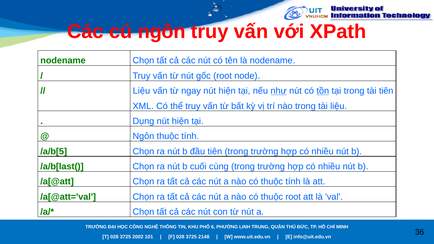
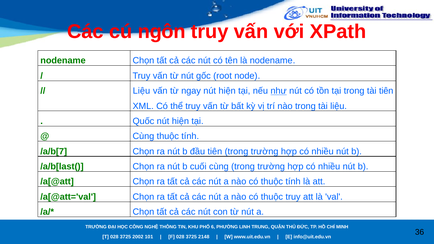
tồn underline: present -> none (323, 91)
Dụng: Dụng -> Quốc (143, 121)
Ngôn: Ngôn -> Cùng (143, 136)
/a/b[5: /a/b[5 -> /a/b[7 (54, 151)
thuộc root: root -> truy (293, 197)
